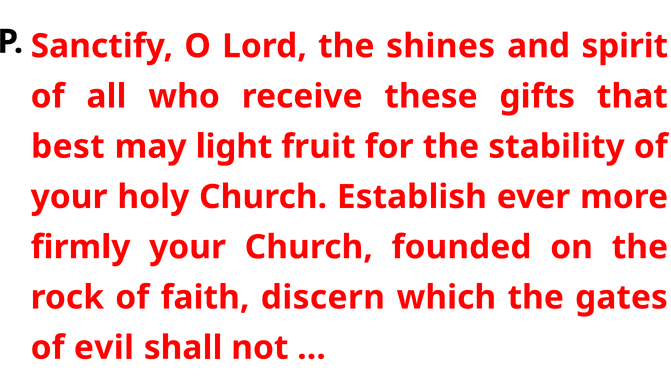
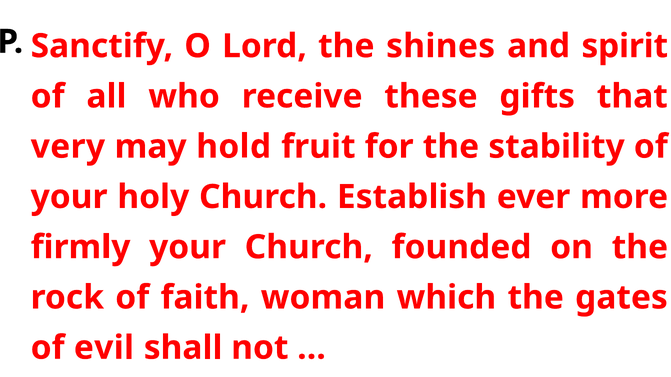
best: best -> very (68, 147)
light: light -> hold (234, 147)
discern: discern -> woman (323, 298)
